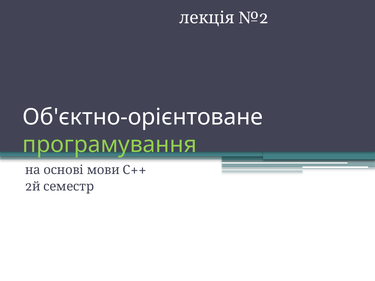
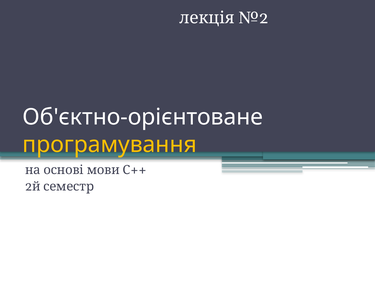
програмування colour: light green -> yellow (110, 145)
